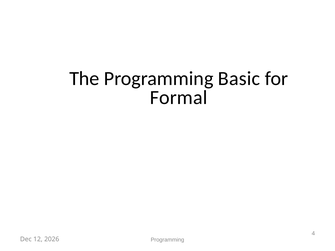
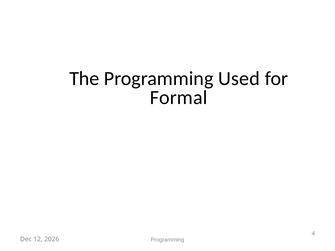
Basic: Basic -> Used (239, 79)
